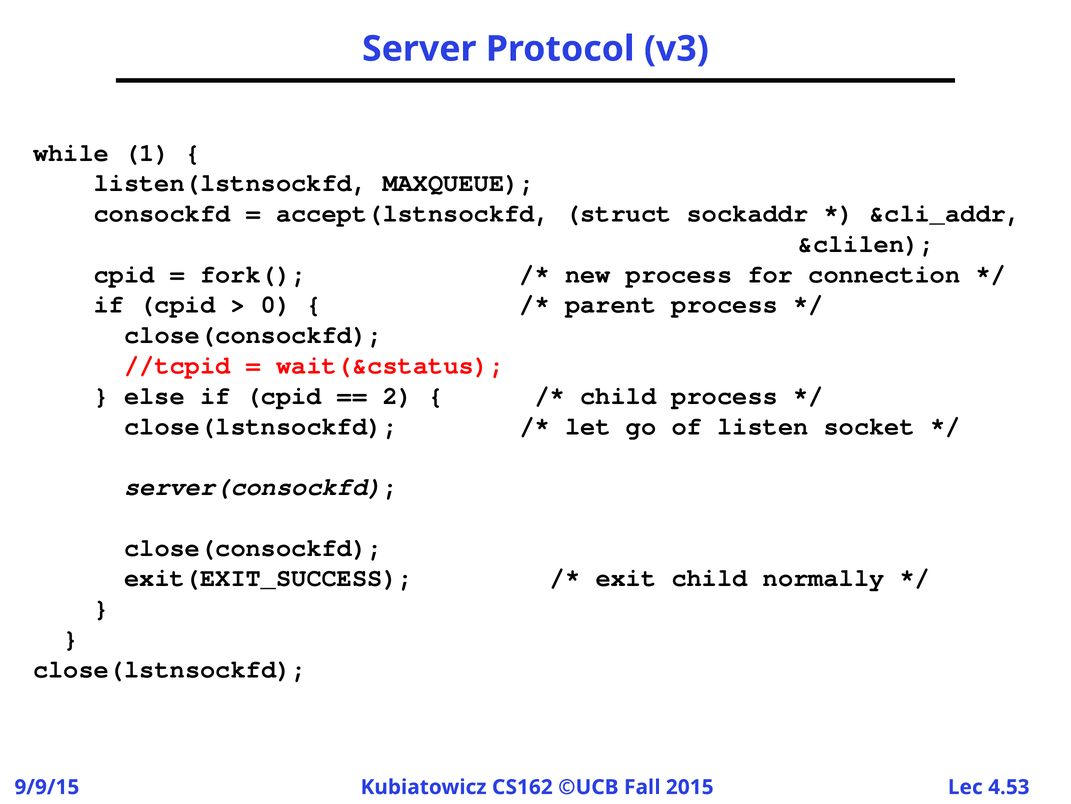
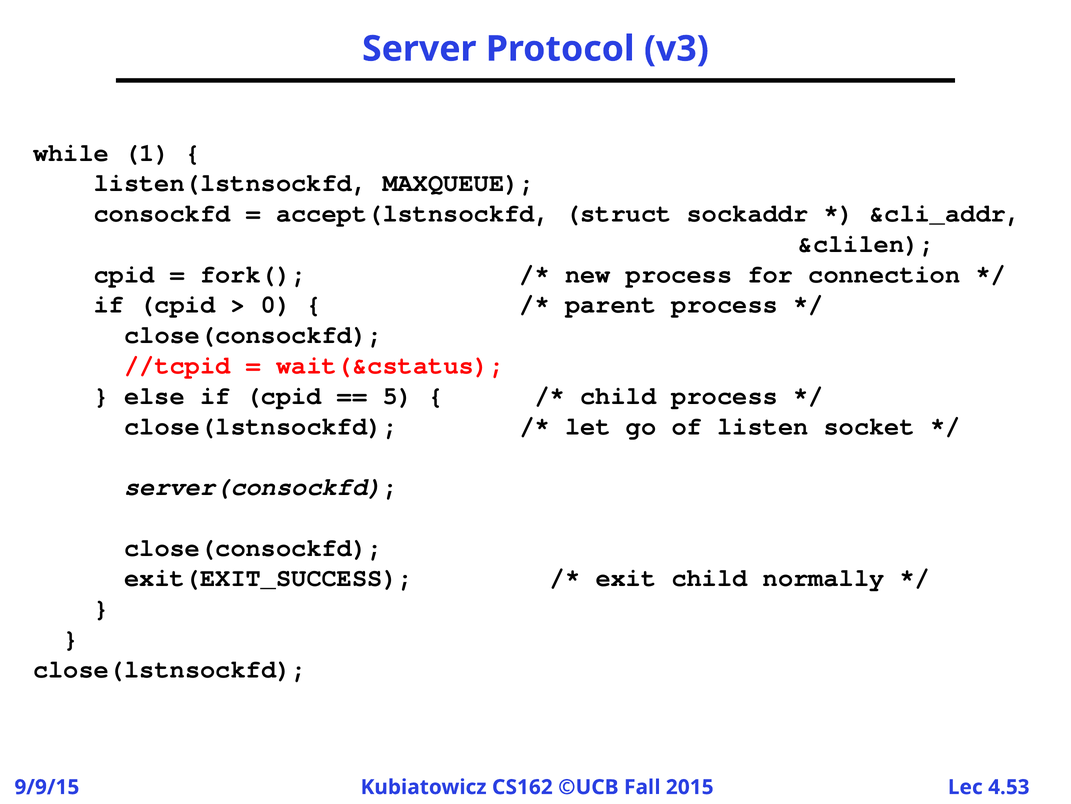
2: 2 -> 5 (398, 395)
